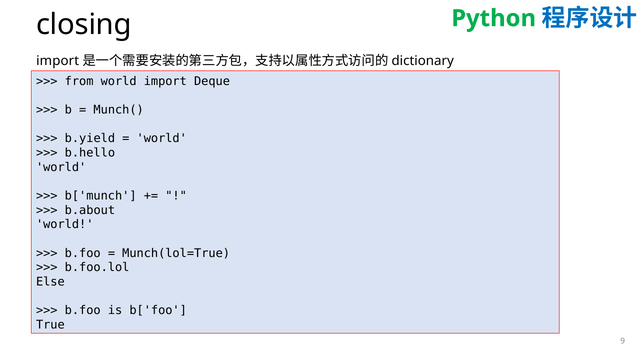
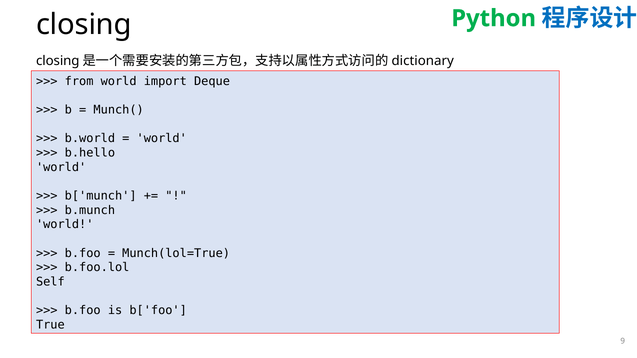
import: import -> closing (58, 61)
b.yield: b.yield -> b.world (90, 139)
b.about: b.about -> b.munch (90, 210)
Else: Else -> Self (50, 282)
